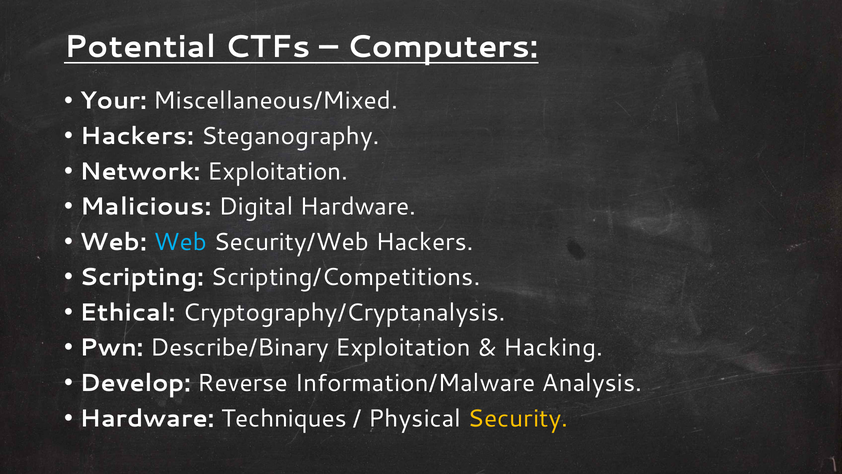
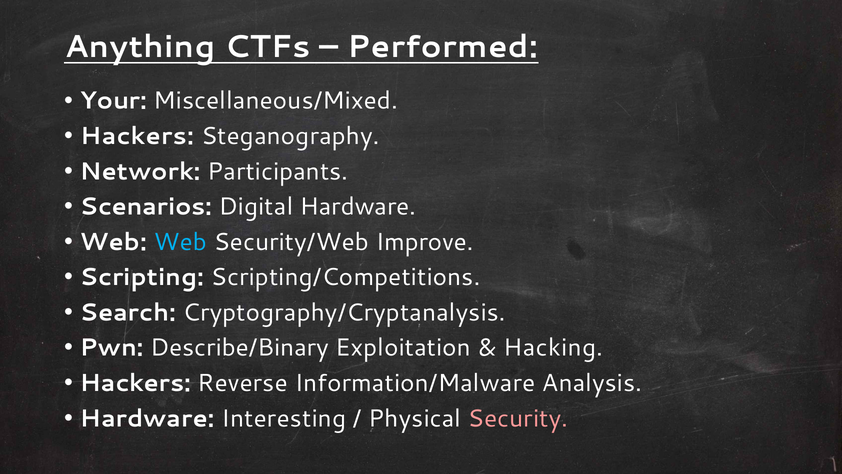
Potential: Potential -> Anything (140, 47)
Computers: Computers -> Performed (443, 47)
Network Exploitation: Exploitation -> Participants (278, 171)
Malicious: Malicious -> Scenarios (146, 207)
Security/Web Hackers: Hackers -> Improve (425, 242)
Ethical: Ethical -> Search (128, 312)
Develop: Develop -> Hackers (135, 383)
Techniques: Techniques -> Interesting (284, 418)
Security colour: yellow -> pink (518, 418)
